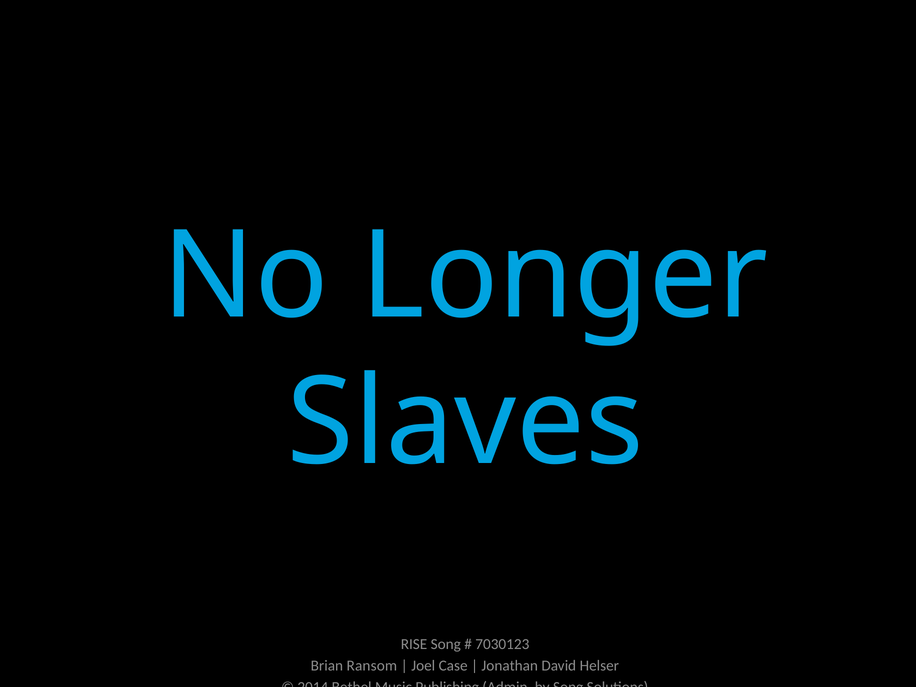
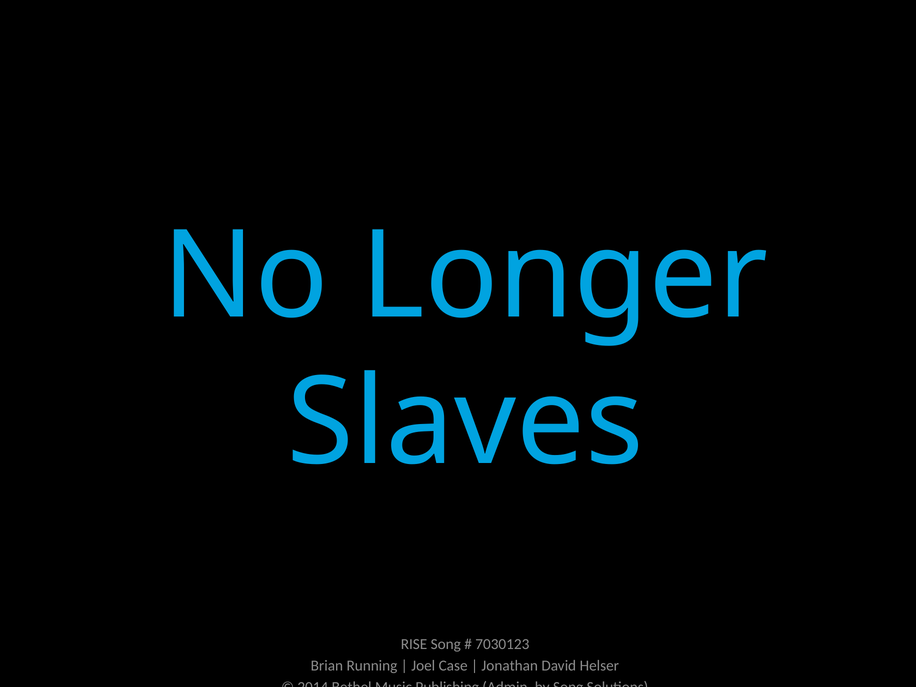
Ransom: Ransom -> Running (372, 666)
